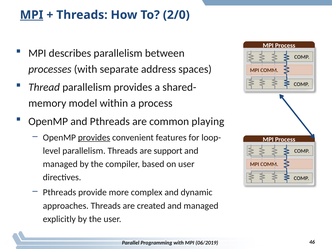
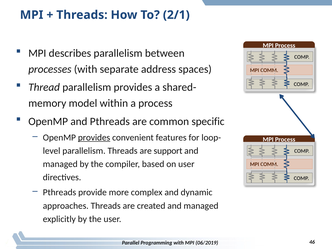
MPI underline: present -> none (32, 15)
2/0: 2/0 -> 2/1 (176, 15)
playing: playing -> specific (208, 121)
